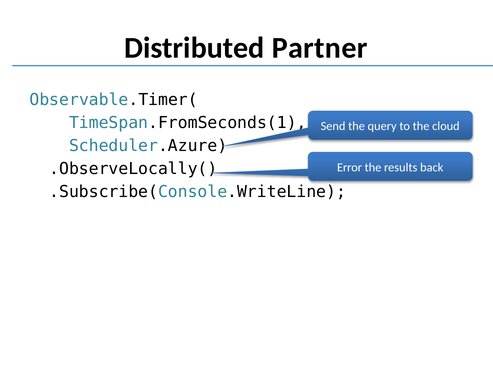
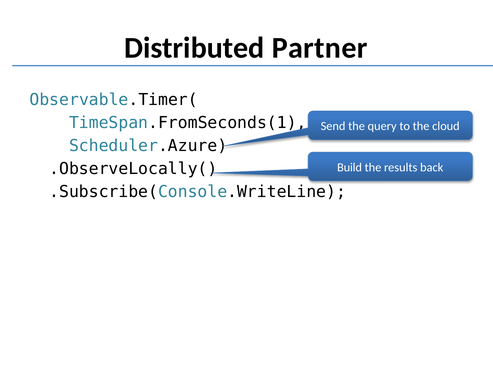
Error: Error -> Build (350, 167)
